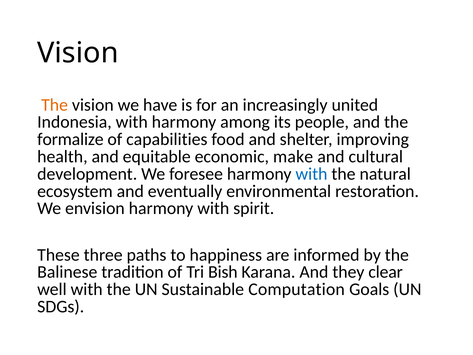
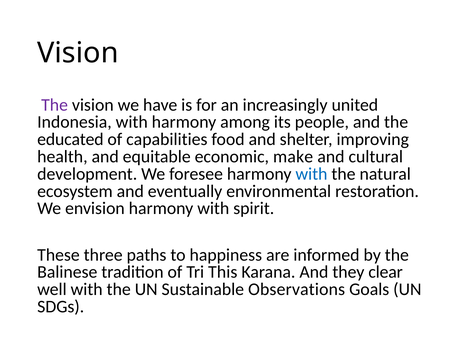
The colour: orange -> purple (55, 105)
formalize: formalize -> educated (70, 139)
Bish: Bish -> This (223, 272)
Computation: Computation -> Observations (297, 289)
